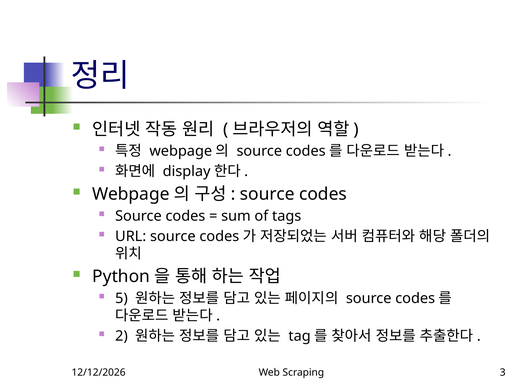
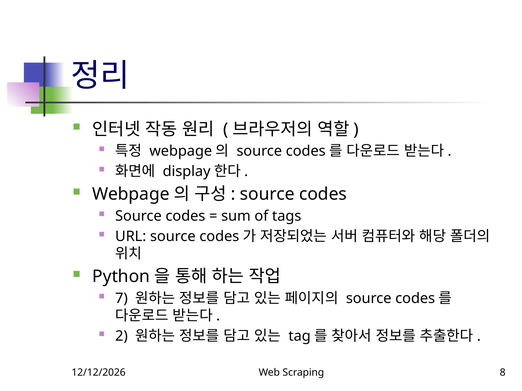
5: 5 -> 7 (121, 299)
3: 3 -> 8 (503, 373)
